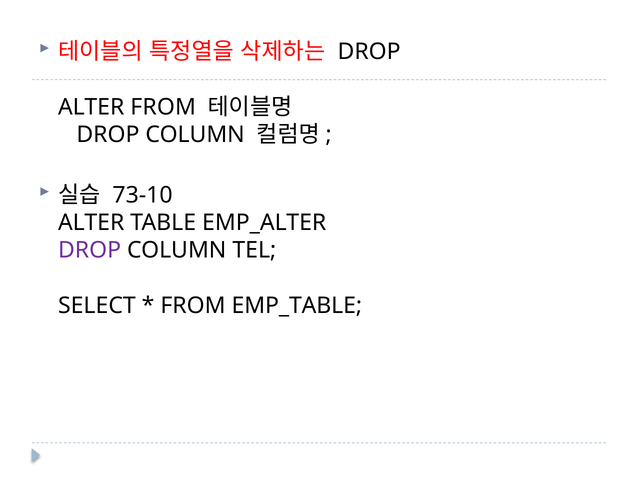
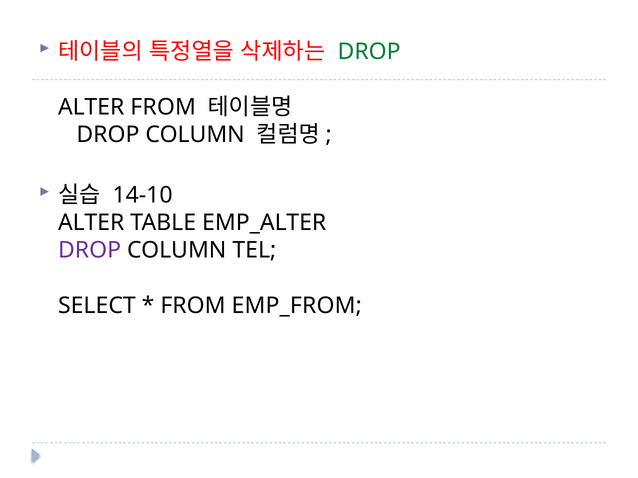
DROP colour: black -> green (369, 52)
73-10: 73-10 -> 14-10 (143, 195)
EMP_TABLE: EMP_TABLE -> EMP_FROM (297, 306)
